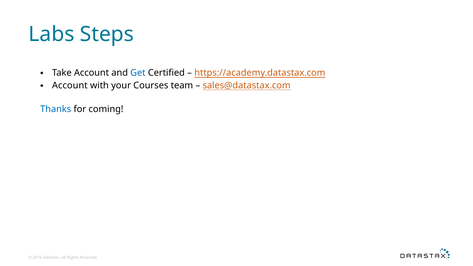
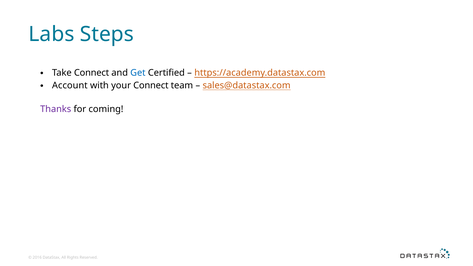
Take Account: Account -> Connect (92, 73)
your Courses: Courses -> Connect (151, 86)
Thanks colour: blue -> purple (56, 109)
